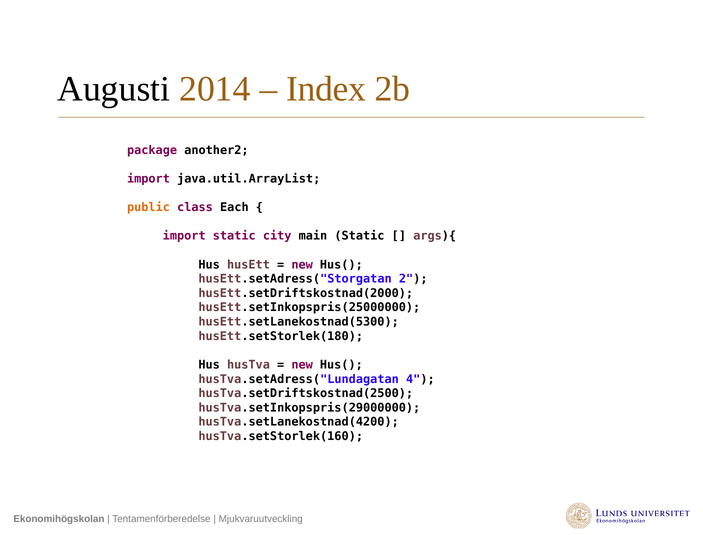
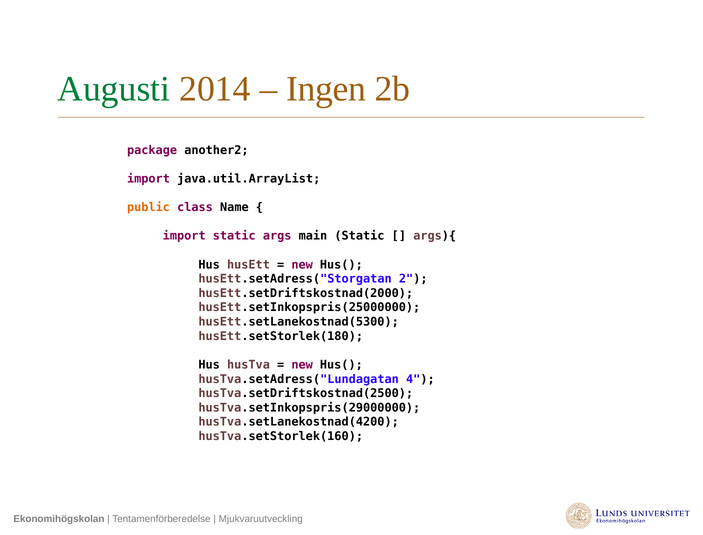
Augusti colour: black -> green (114, 89)
Index: Index -> Ingen (326, 89)
Each: Each -> Name (234, 207)
city: city -> args (277, 236)
